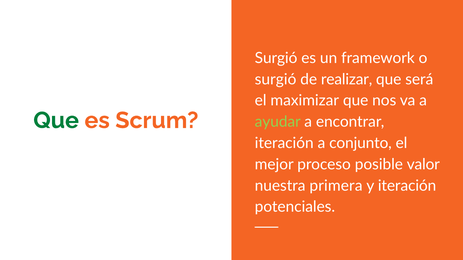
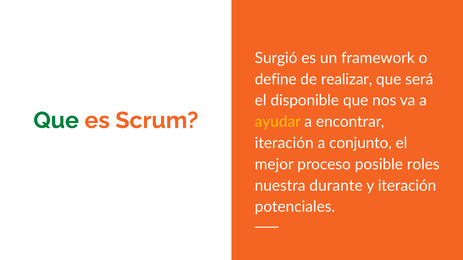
surgió: surgió -> define (276, 79)
maximizar: maximizar -> disponible (305, 101)
ayudar colour: light green -> yellow (278, 122)
valor: valor -> roles (423, 165)
primera: primera -> durante (336, 186)
